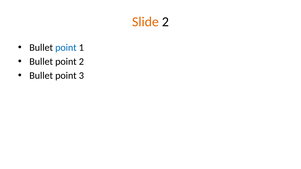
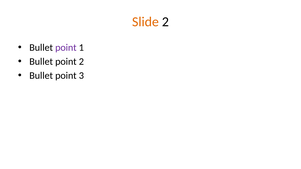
point colour: blue -> purple (66, 48)
